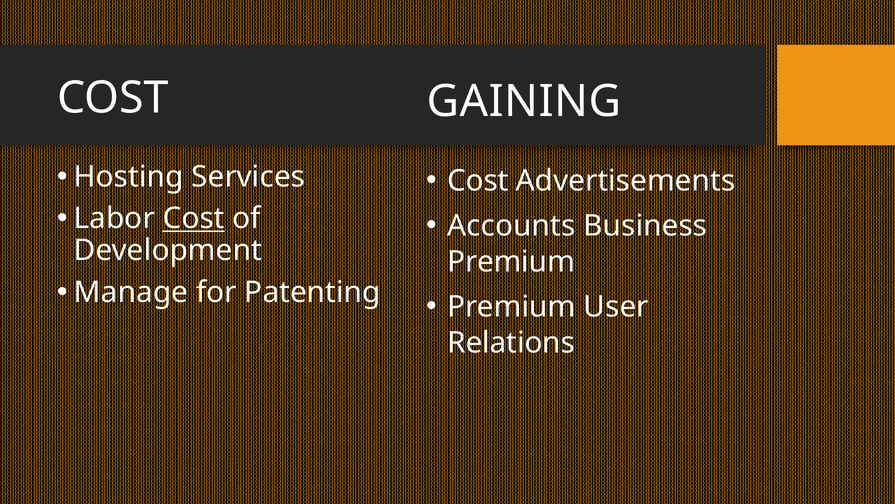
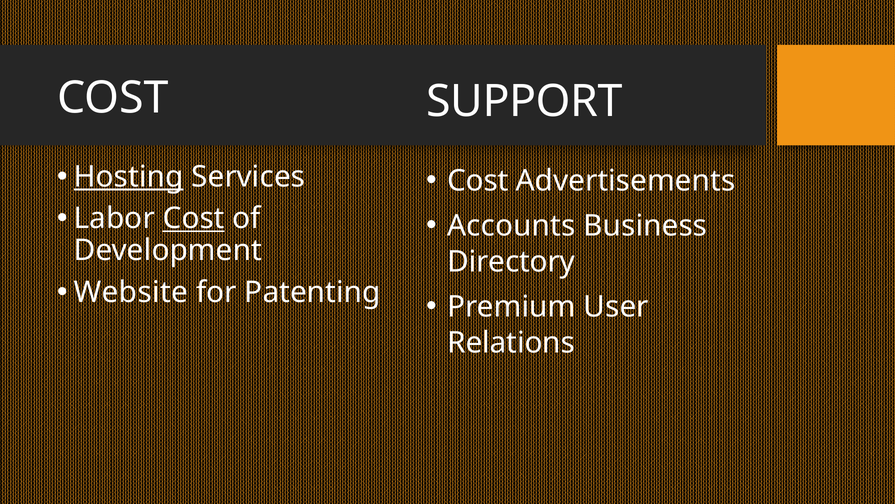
GAINING: GAINING -> SUPPORT (524, 101)
Hosting underline: none -> present (129, 177)
Premium: Premium -> Directory (511, 262)
Manage: Manage -> Website (131, 292)
